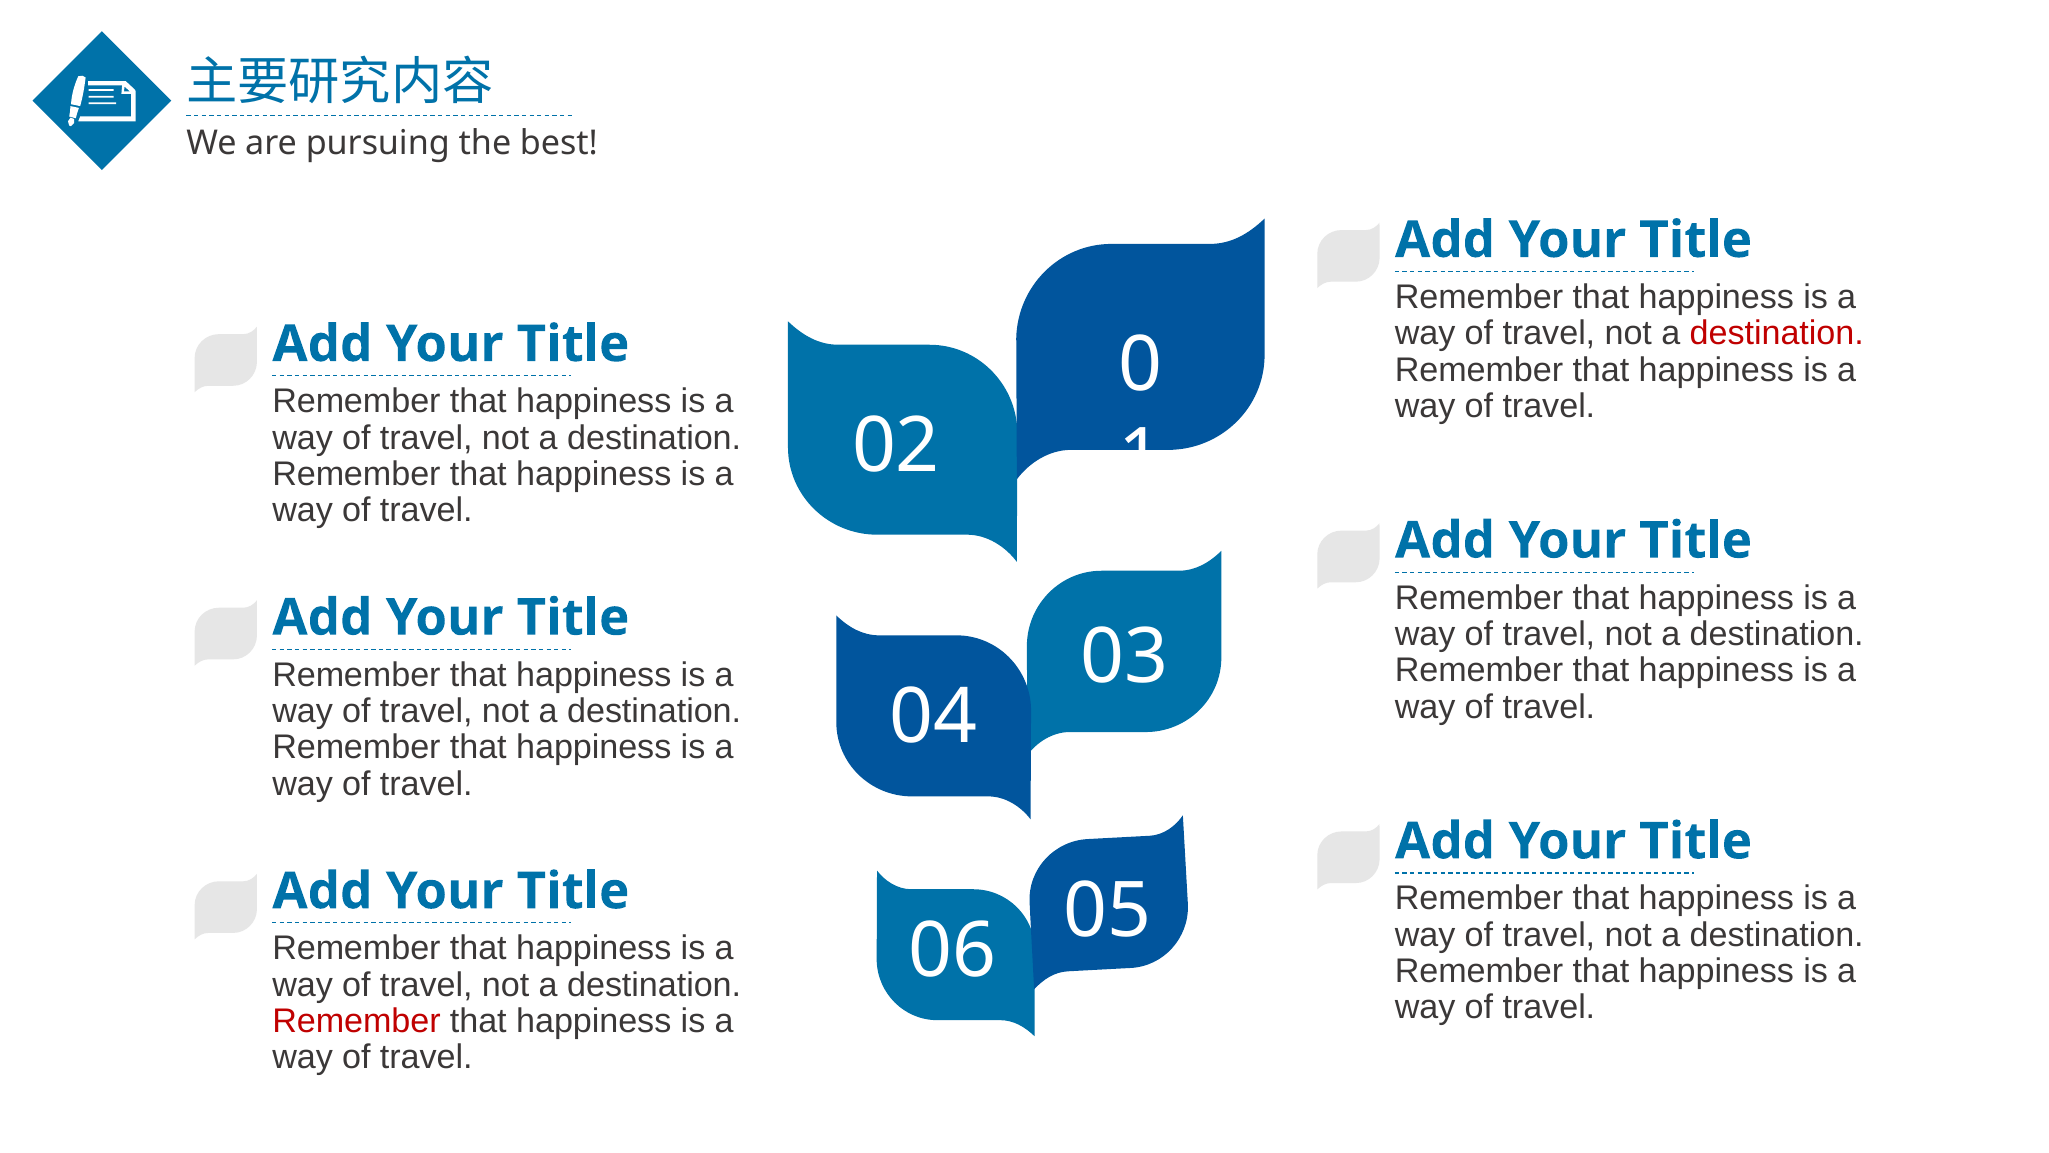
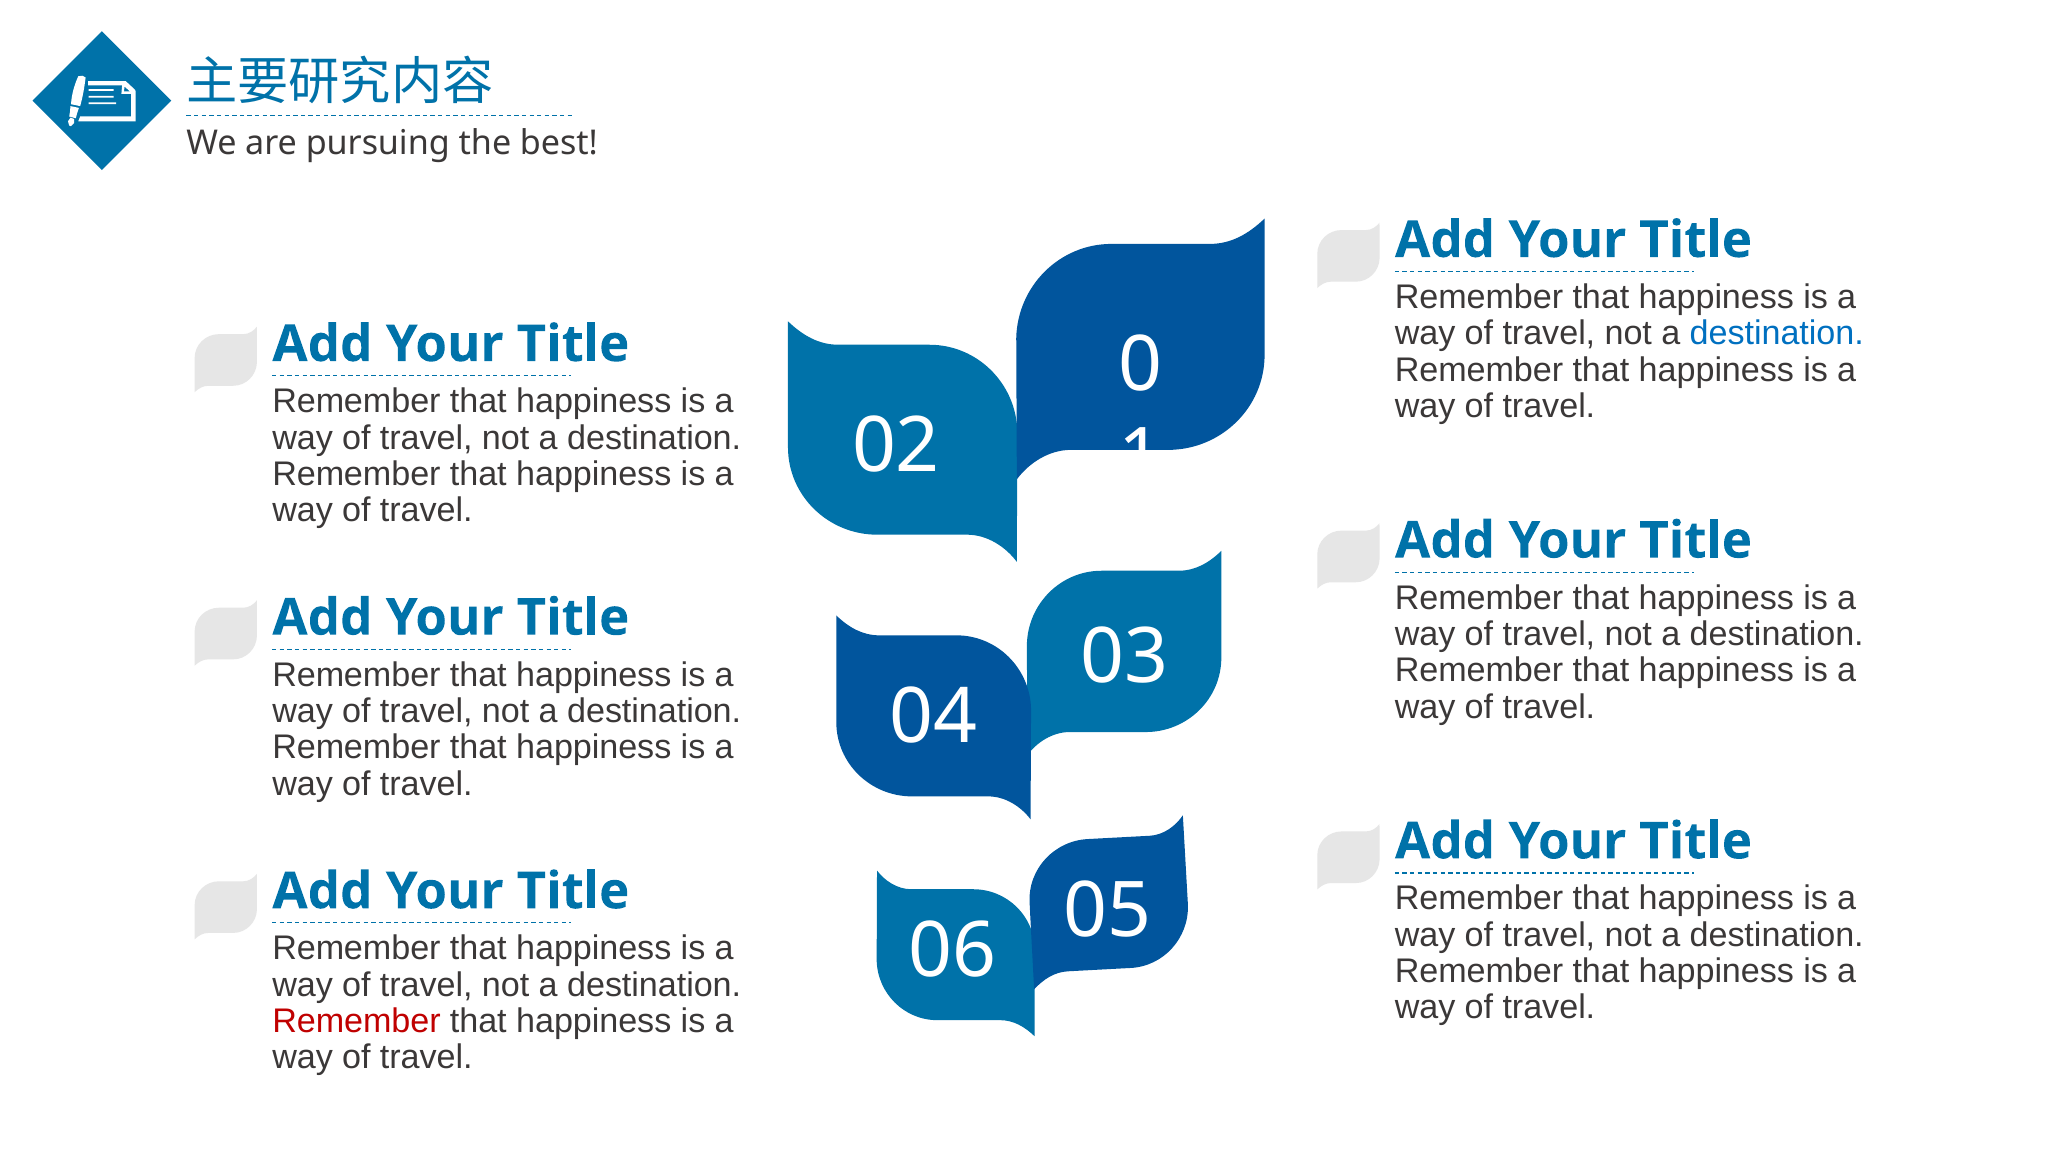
destination colour: red -> blue (1777, 334)
